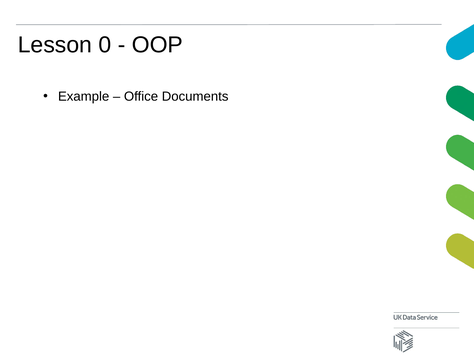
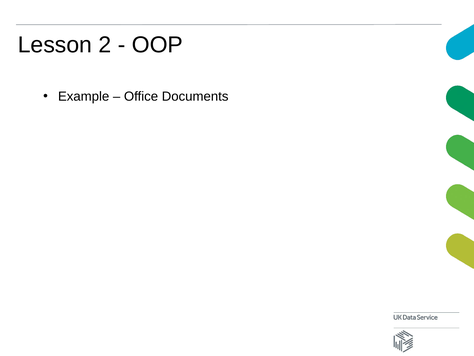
0: 0 -> 2 (105, 45)
